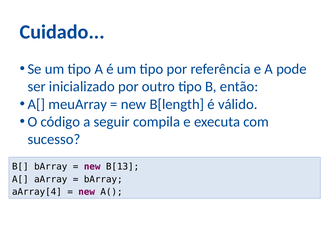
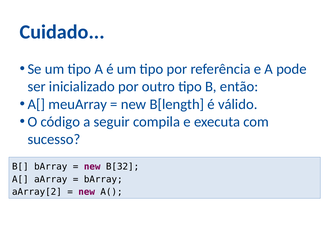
B[13: B[13 -> B[32 (123, 167)
aArray[4: aArray[4 -> aArray[2 (37, 192)
